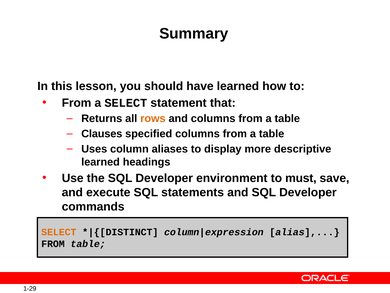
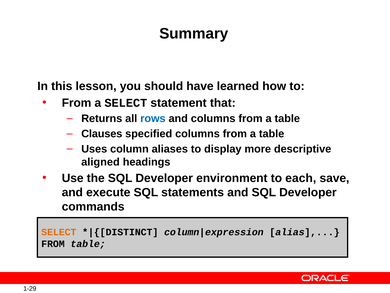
rows colour: orange -> blue (153, 118)
learned: learned -> aligned (100, 162)
must: must -> each (301, 178)
